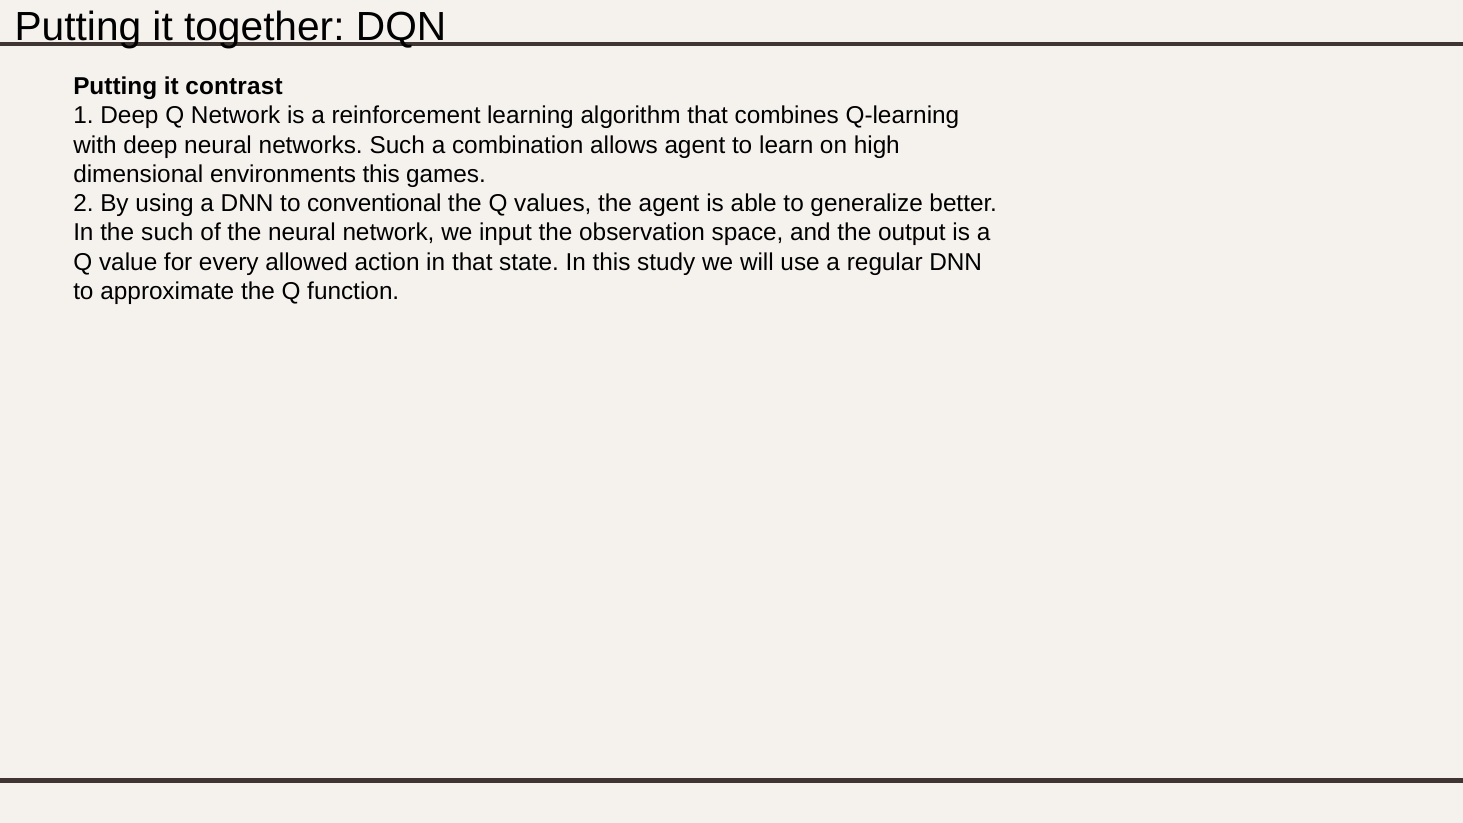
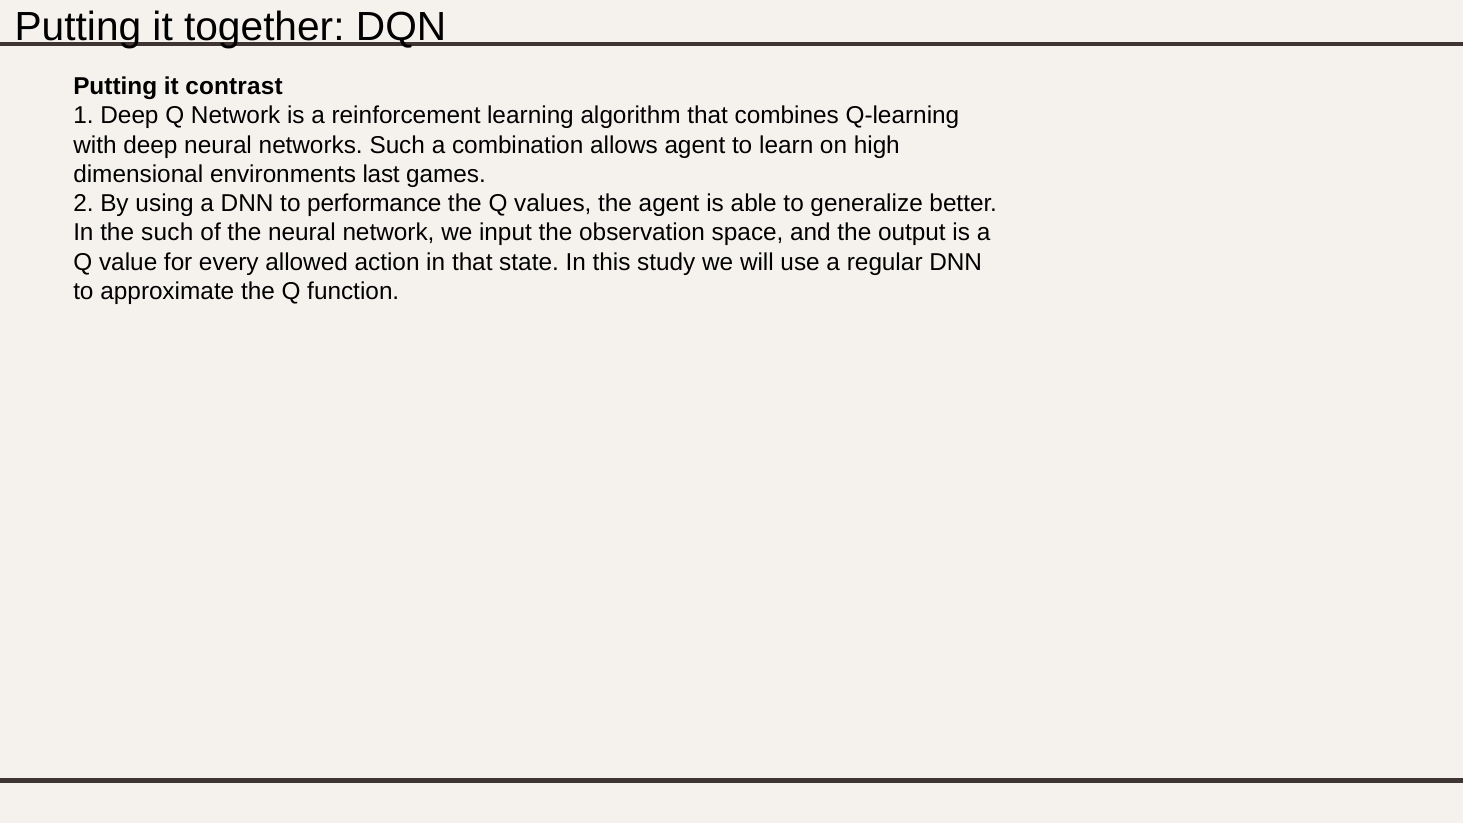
environments this: this -> last (381, 174)
conventional: conventional -> performance (374, 204)
